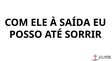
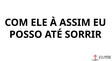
SAÍDA: SAÍDA -> ASSIM (75, 23)
